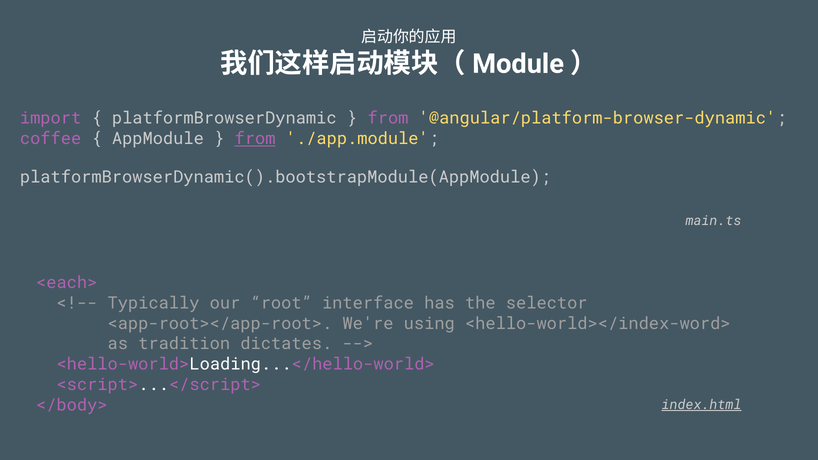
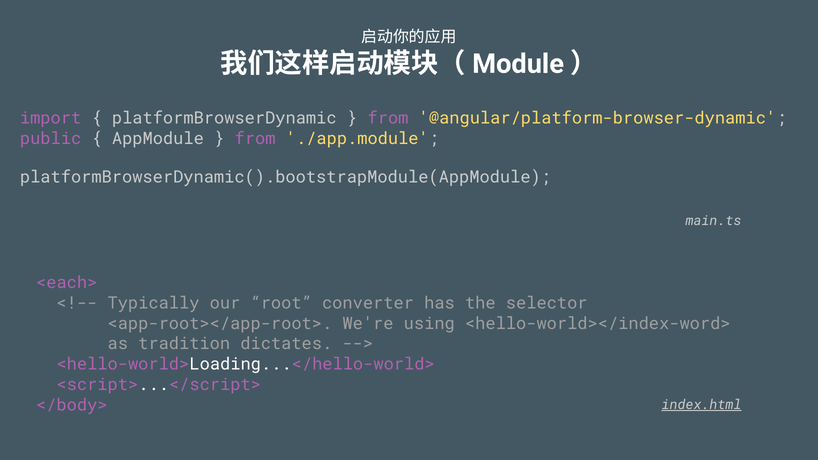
coffee: coffee -> public (51, 139)
from underline: present -> none (255, 139)
interface: interface -> converter (368, 303)
